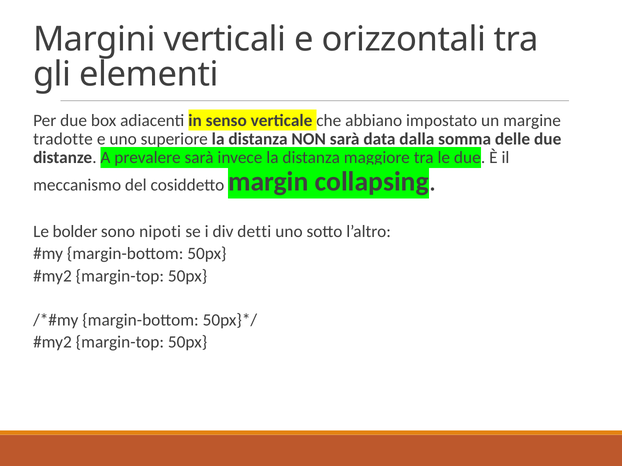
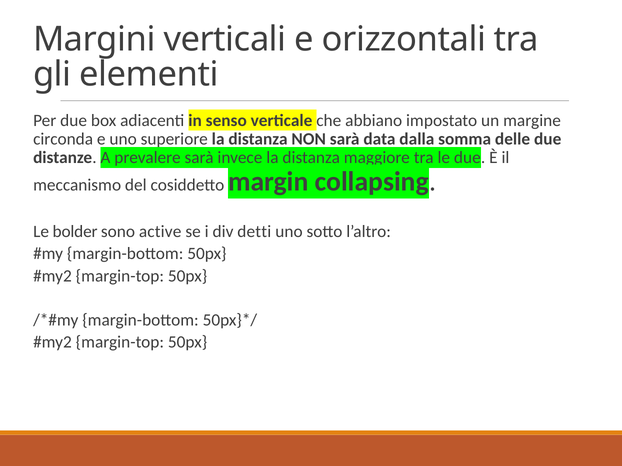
tradotte: tradotte -> circonda (63, 139)
nipoti: nipoti -> active (160, 232)
